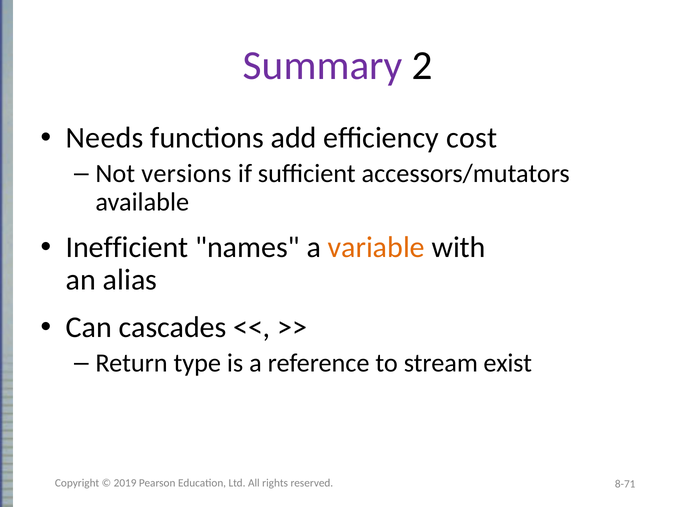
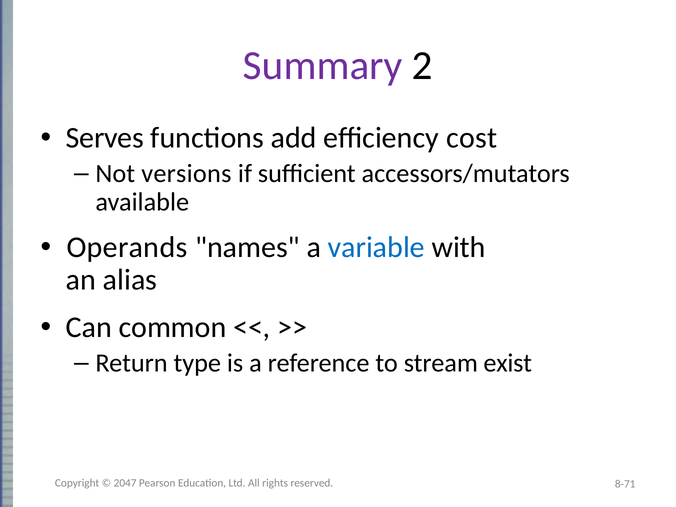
Needs: Needs -> Serves (105, 138)
Inefficient: Inefficient -> Operands (127, 247)
variable colour: orange -> blue (376, 247)
cascades: cascades -> common (173, 327)
2019: 2019 -> 2047 (125, 483)
